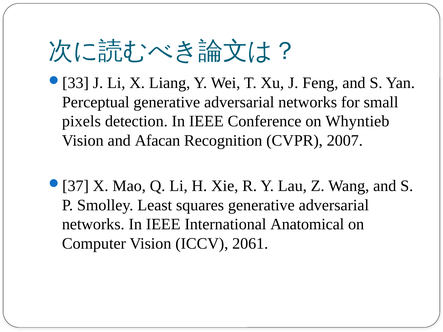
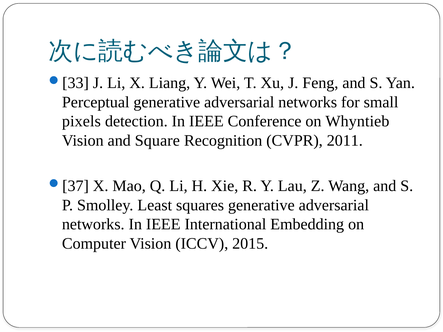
Afacan: Afacan -> Square (157, 141)
2007: 2007 -> 2011 (345, 141)
Anatomical: Anatomical -> Embedding (307, 224)
2061: 2061 -> 2015 (250, 244)
